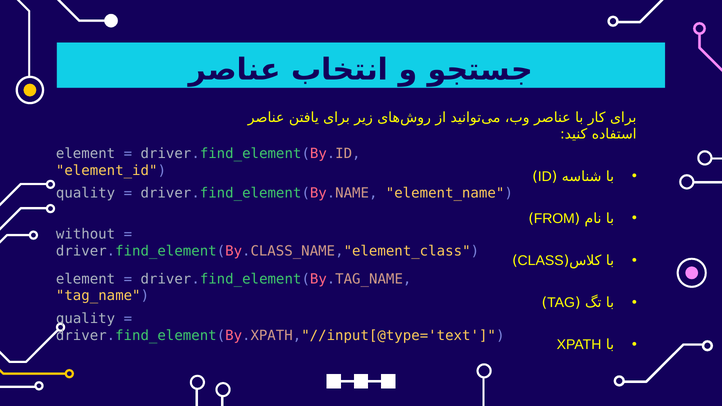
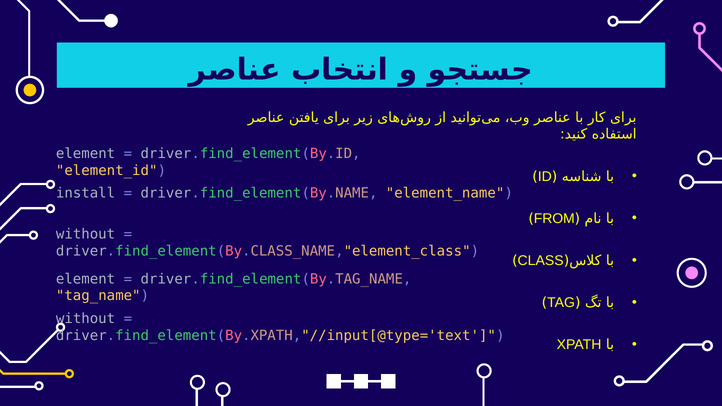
quality: quality -> install (86, 193)
quality: quality -> without (86, 319)
